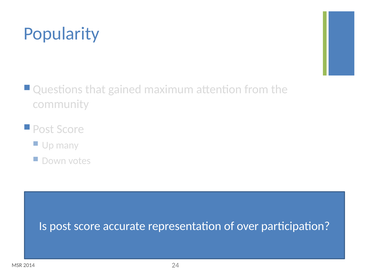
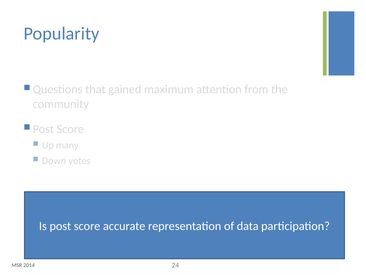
over: over -> data (248, 226)
